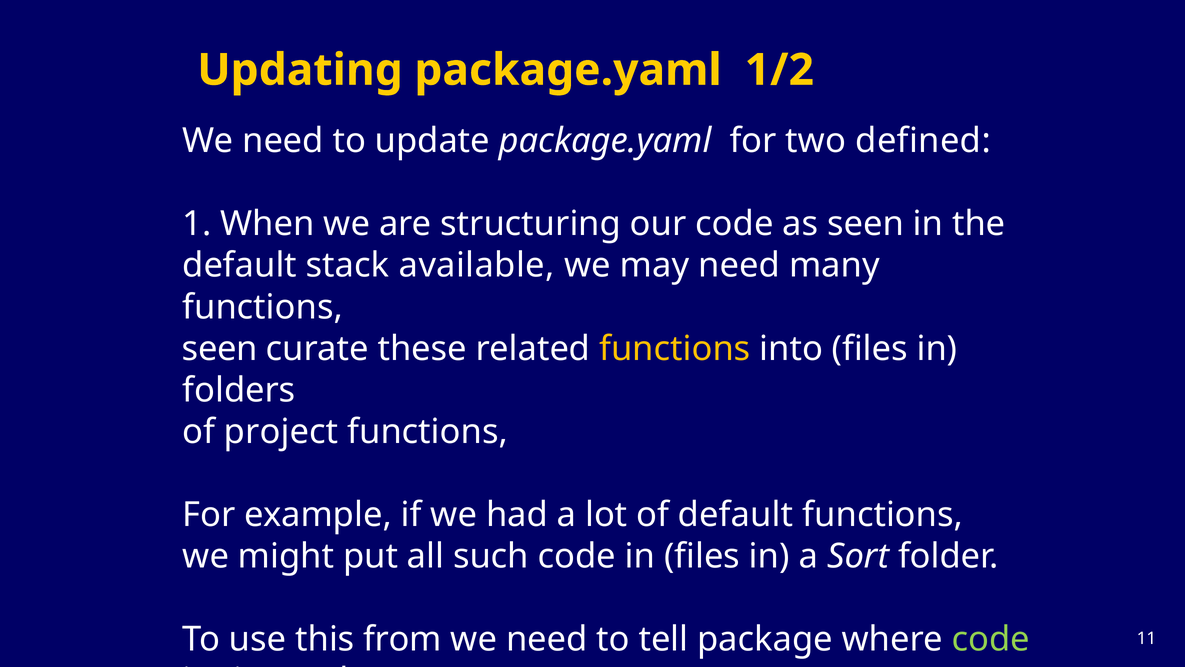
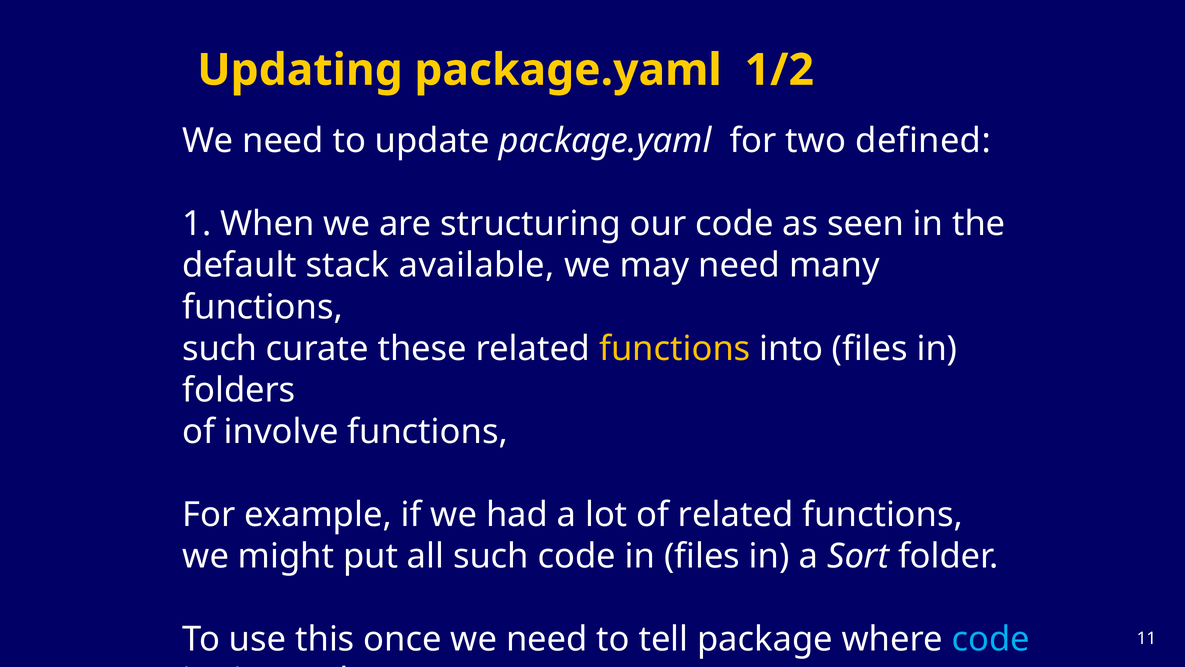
seen: seen -> such (220, 348)
project: project -> involve (281, 431)
of default: default -> related (736, 514)
from: from -> once (402, 639)
code colour: light green -> light blue (991, 639)
